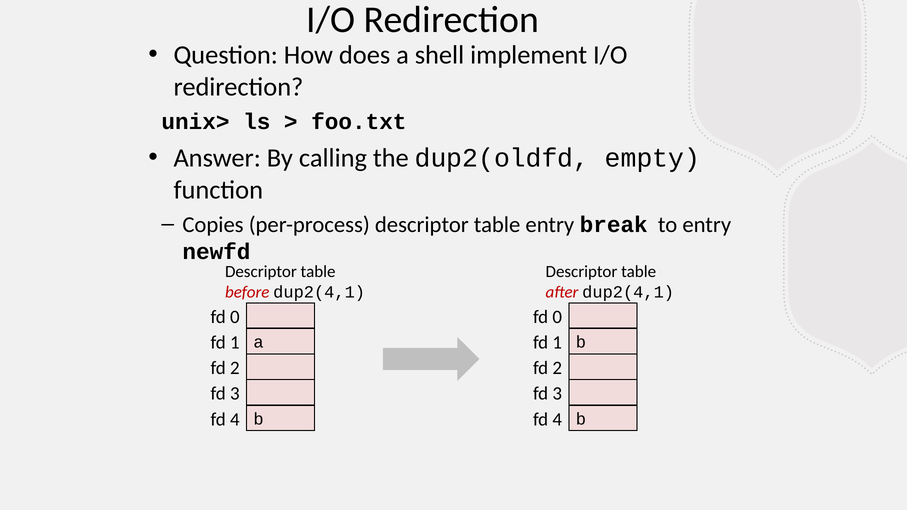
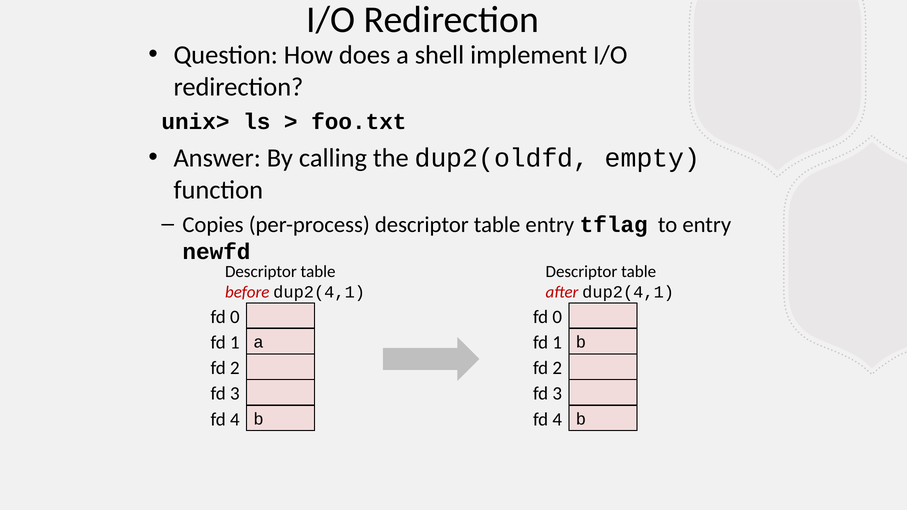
break: break -> tflag (614, 225)
